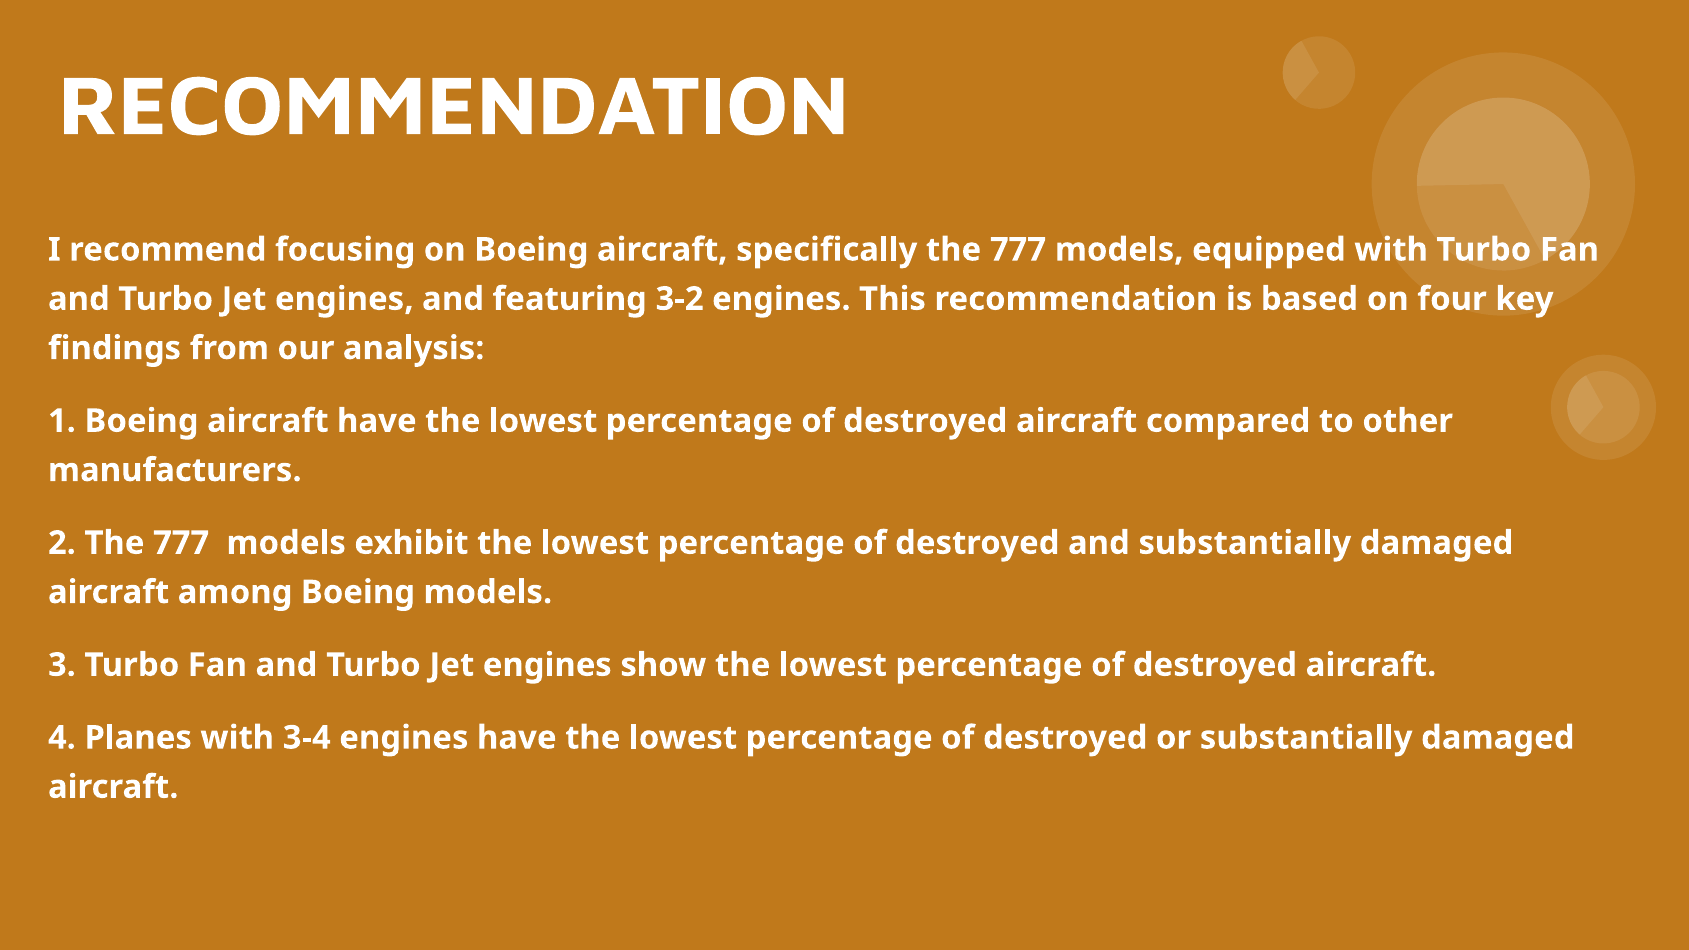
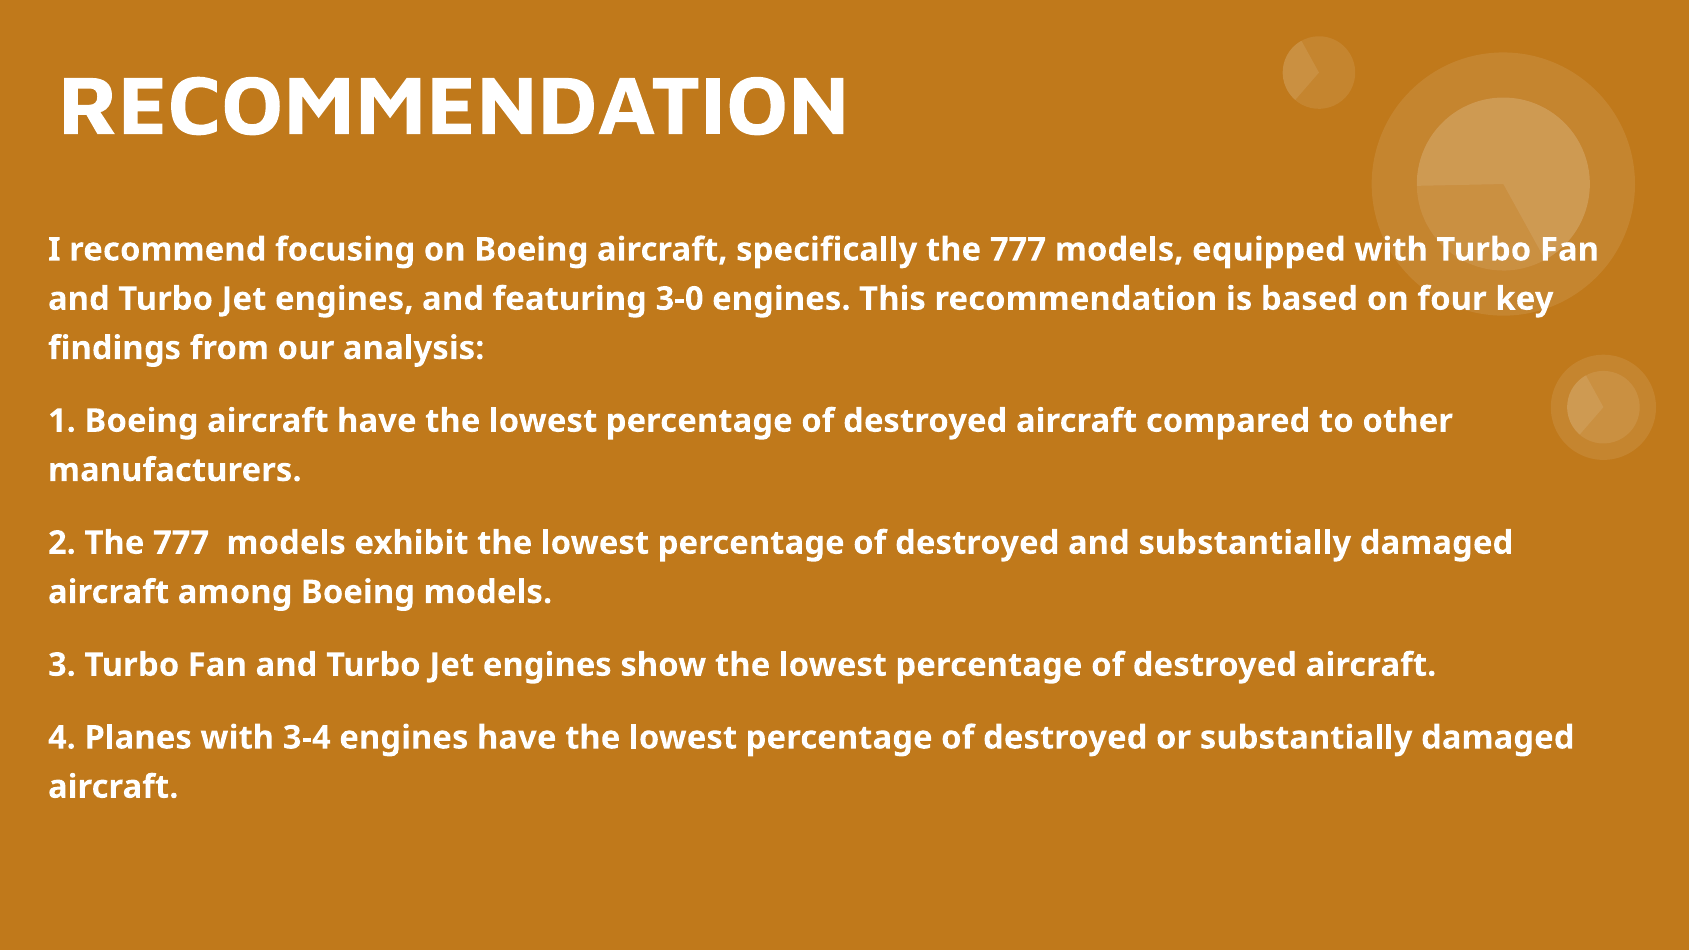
3-2: 3-2 -> 3-0 (680, 299)
